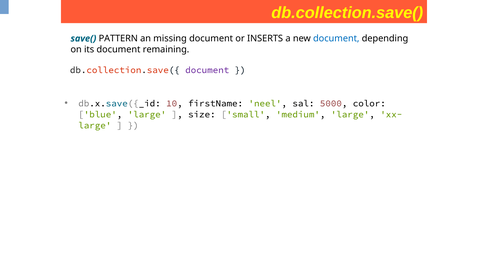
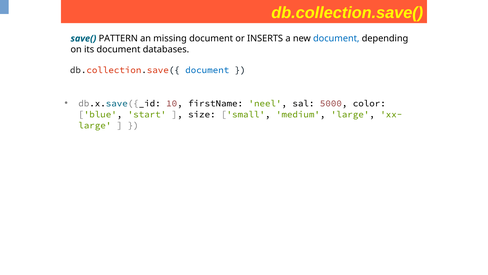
remaining: remaining -> databases (166, 49)
document colour: purple -> blue (207, 70)
blue large: large -> start (147, 114)
